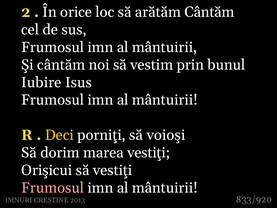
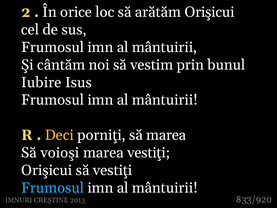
arătăm Cântăm: Cântăm -> Orişicui (209, 12)
să voioşi: voioşi -> marea (166, 135)
dorim: dorim -> voioşi (60, 152)
Frumosul colour: pink -> light blue (53, 188)
